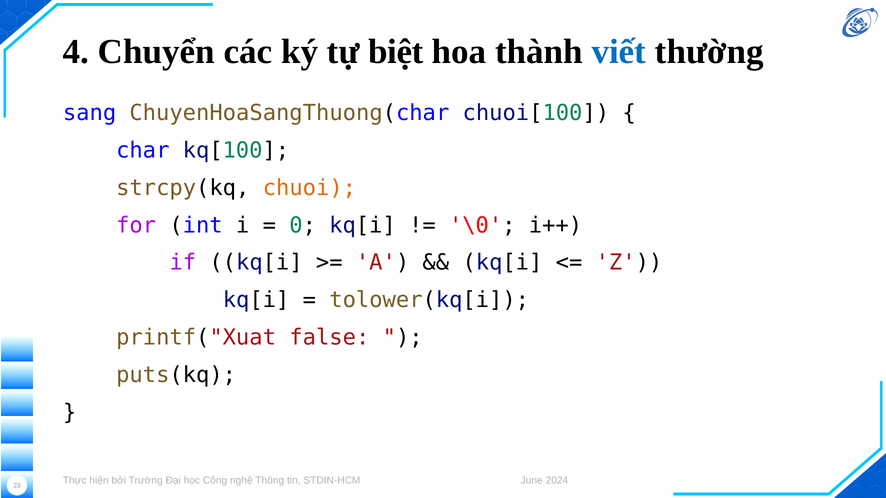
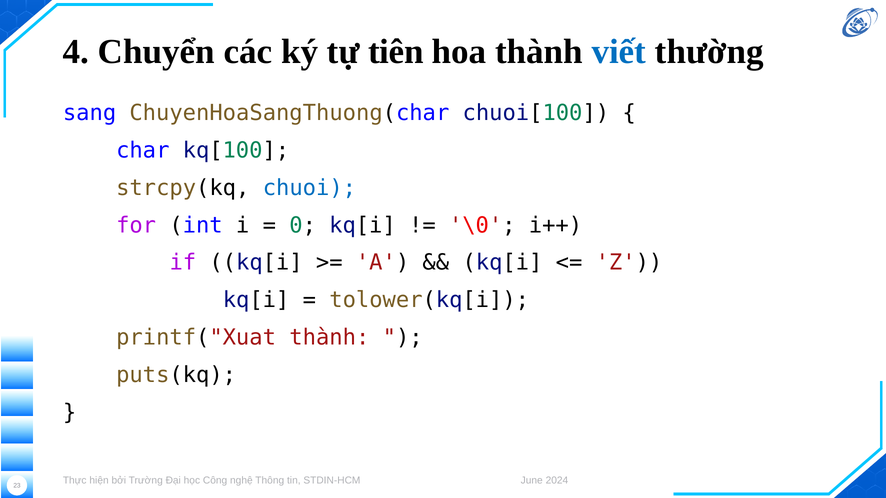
biệt: biệt -> tiên (396, 51)
chuoi colour: orange -> blue (309, 188)
printf("Xuat false: false -> thành (329, 338)
